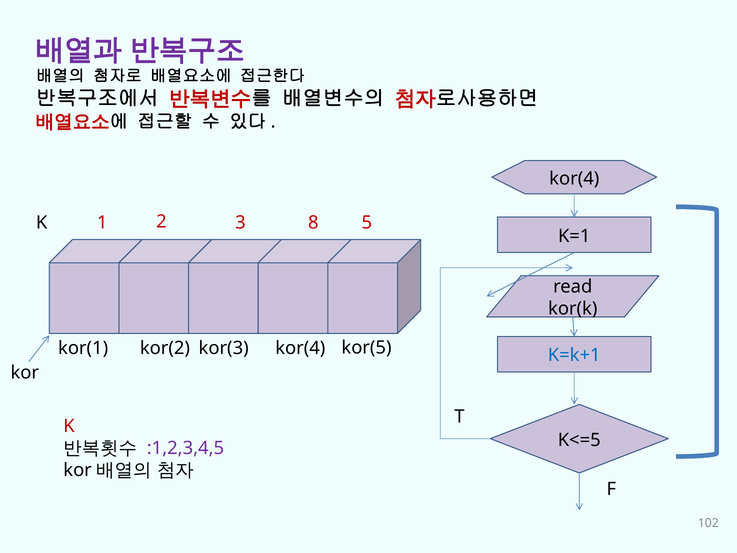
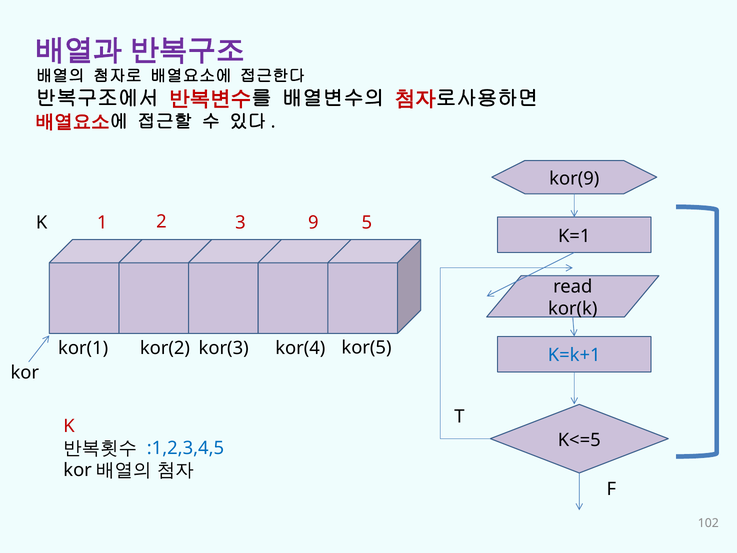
kor(4: kor(4 -> kor(9 (574, 178)
8: 8 -> 9 (313, 223)
:1,2,3,4,5 colour: purple -> blue (185, 448)
